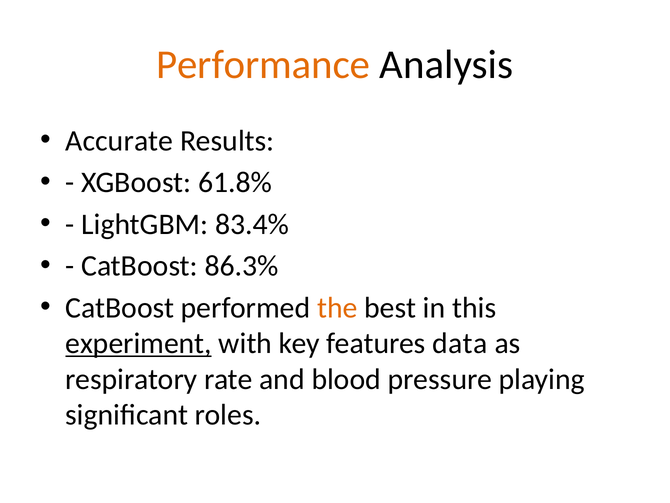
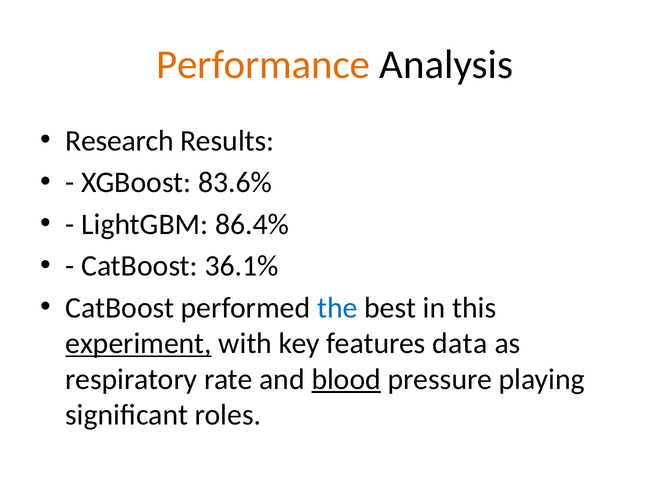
Accurate: Accurate -> Research (119, 141)
61.8%: 61.8% -> 83.6% (235, 182)
83.4%: 83.4% -> 86.4% (252, 224)
86.3%: 86.3% -> 36.1% (242, 266)
the colour: orange -> blue (337, 307)
blood underline: none -> present (346, 379)
